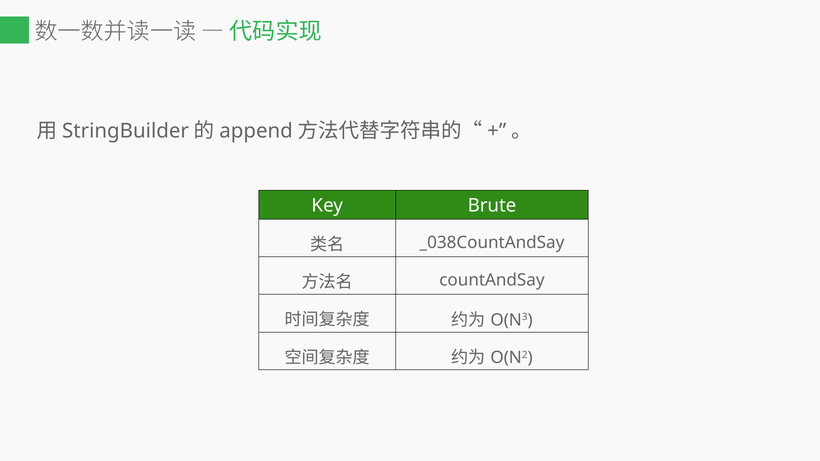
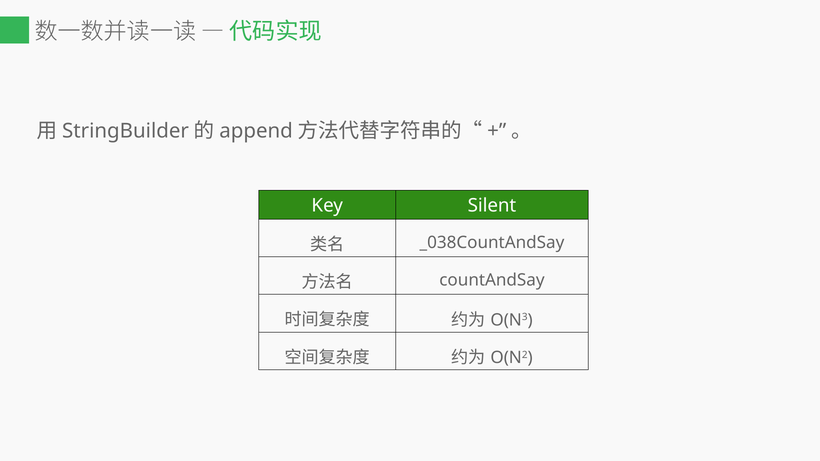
Brute: Brute -> Silent (492, 206)
